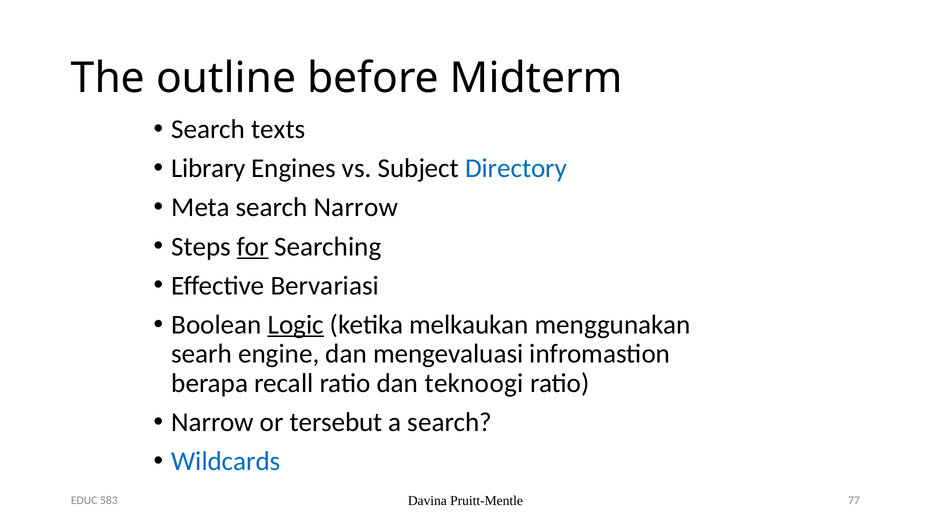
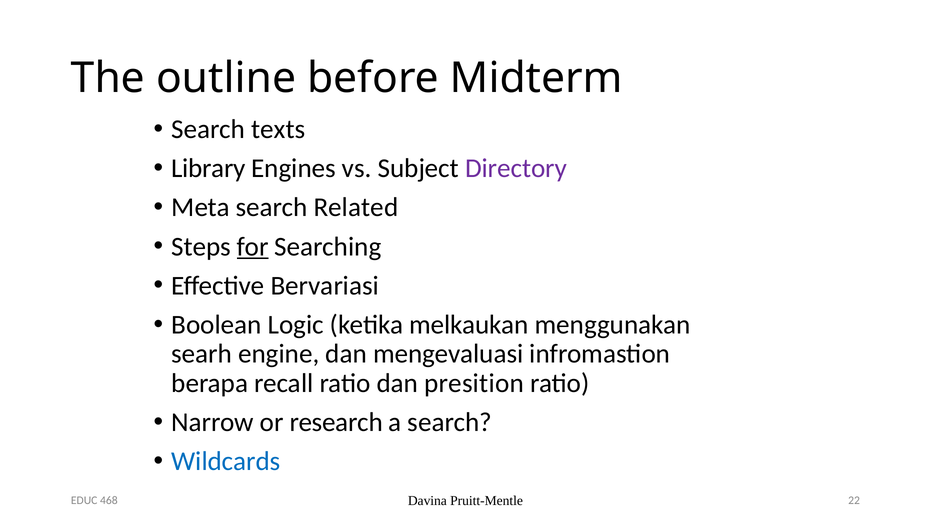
Directory colour: blue -> purple (516, 168)
search Narrow: Narrow -> Related (356, 207)
Logic underline: present -> none (296, 324)
teknoogi: teknoogi -> presition (474, 383)
tersebut: tersebut -> research (336, 422)
77: 77 -> 22 (854, 500)
583: 583 -> 468 (109, 500)
